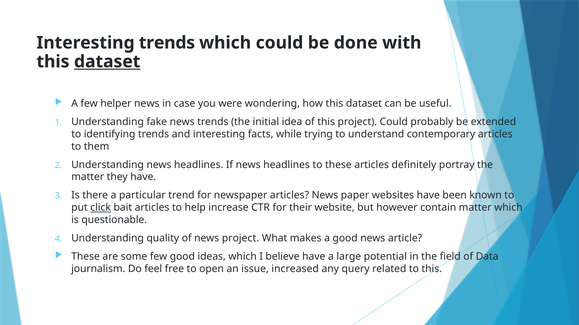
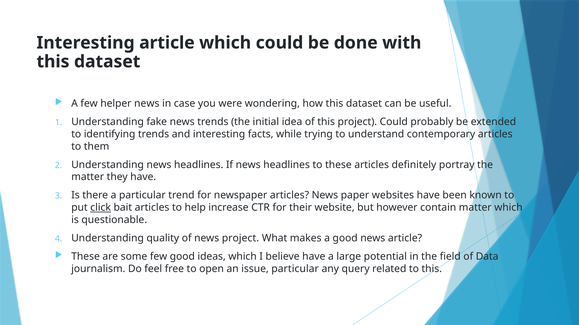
Interesting trends: trends -> article (167, 43)
dataset underline: present -> none (107, 62)
issue increased: increased -> particular (295, 269)
